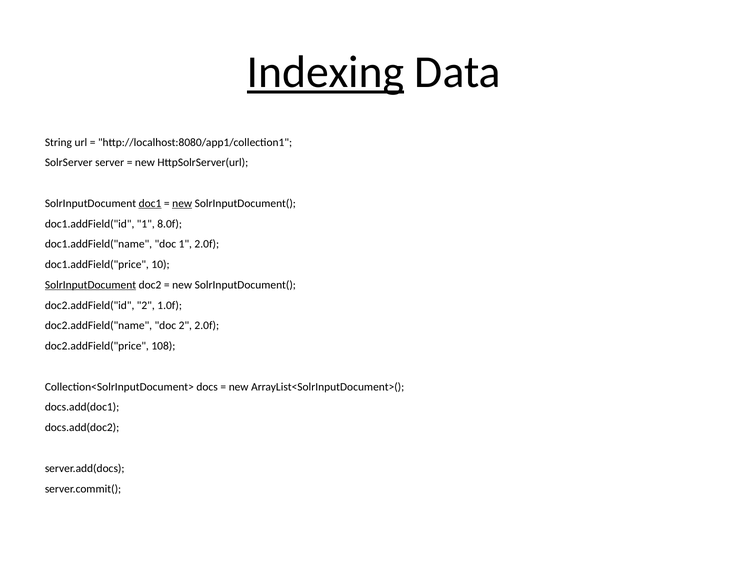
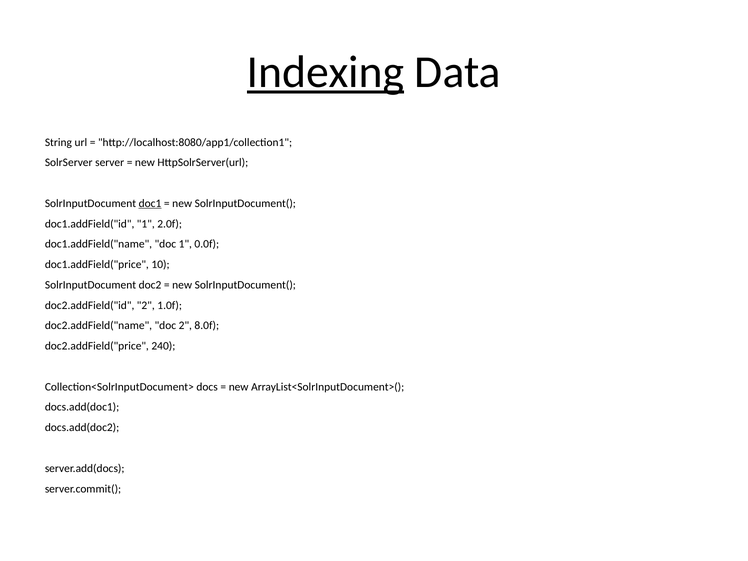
new underline: present -> none (182, 203)
8.0f: 8.0f -> 2.0f (170, 224)
1 2.0f: 2.0f -> 0.0f (207, 244)
SolrInputDocument underline: present -> none (90, 285)
2 2.0f: 2.0f -> 8.0f (207, 326)
108: 108 -> 240 (163, 346)
